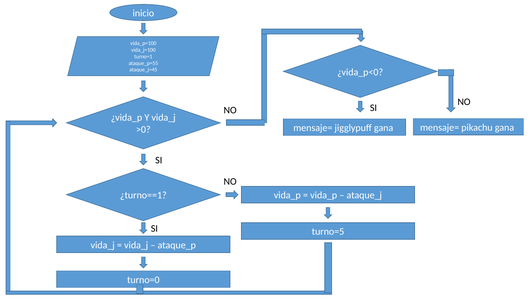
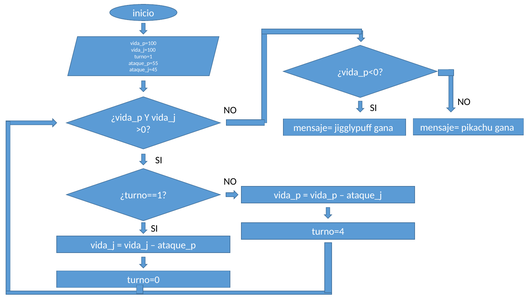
turno=5: turno=5 -> turno=4 (328, 231)
